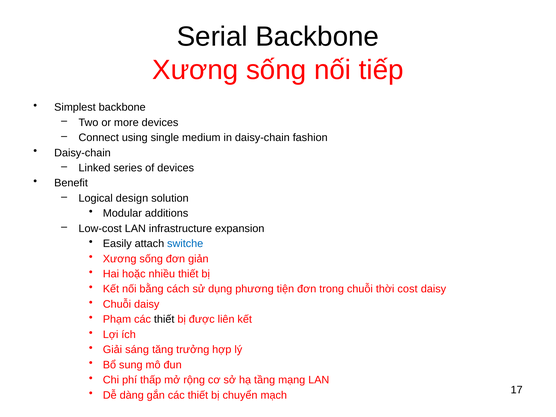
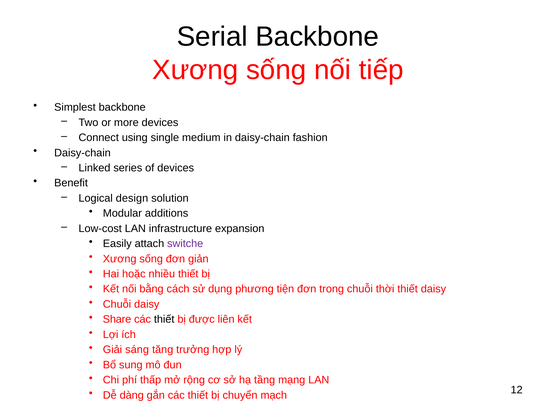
switche colour: blue -> purple (185, 244)
thời cost: cost -> thiết (408, 289)
Phạm: Phạm -> Share (117, 319)
17: 17 -> 12 (517, 390)
